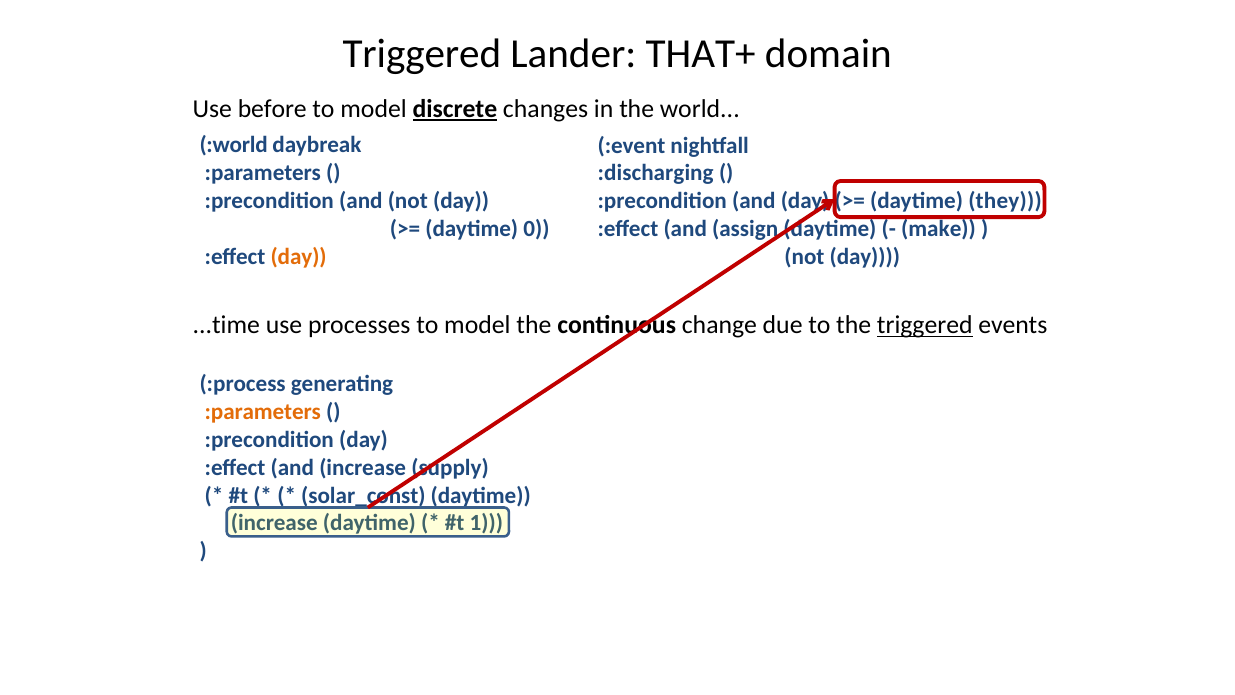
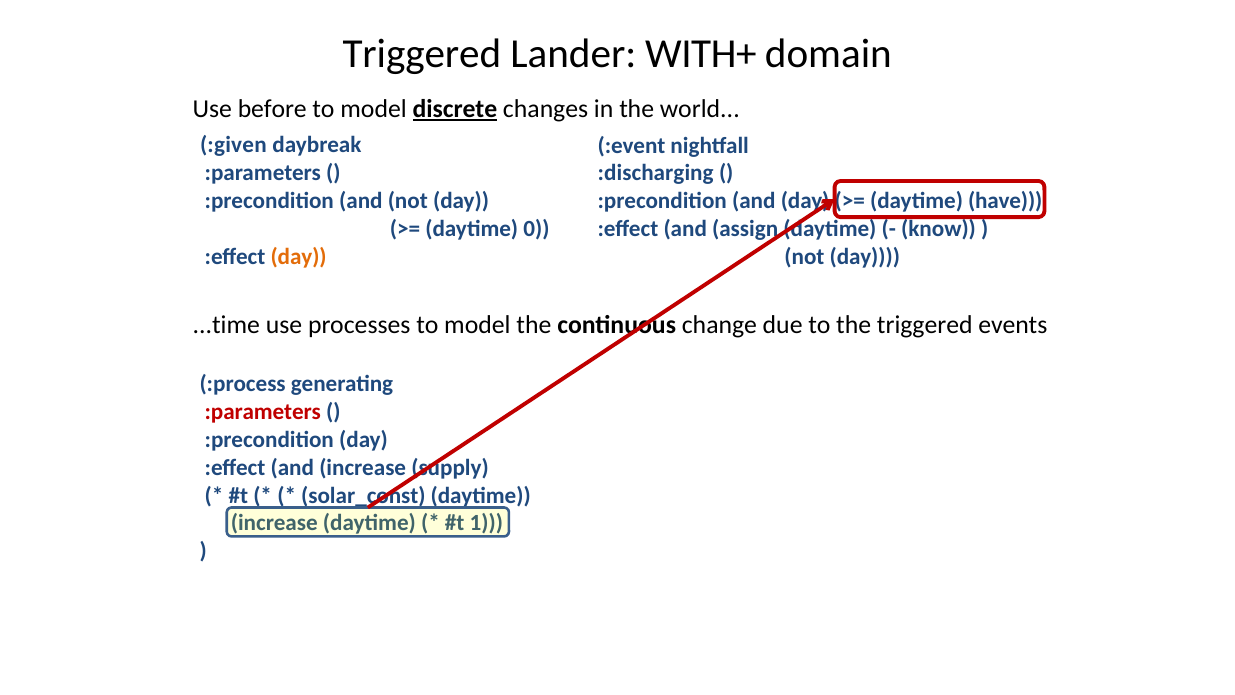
THAT+: THAT+ -> WITH+ (701, 53)
:world: :world -> :given (233, 145)
they: they -> have (1005, 201)
make: make -> know (939, 229)
triggered underline: present -> none (925, 325)
:parameters colour: orange -> red (263, 412)
